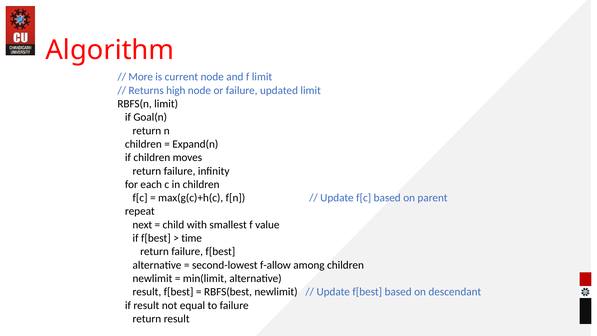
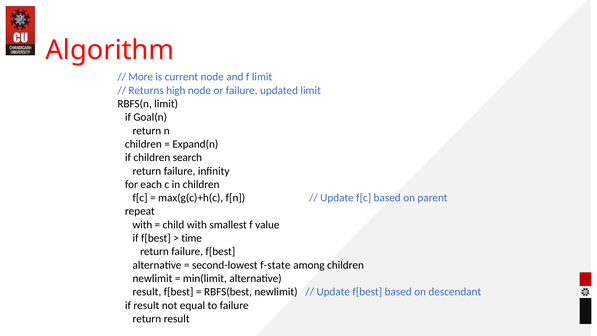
moves: moves -> search (187, 157)
next: next -> with (142, 225)
f-allow: f-allow -> f-state (275, 265)
